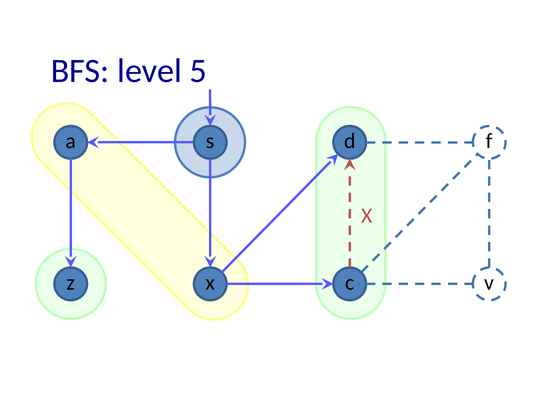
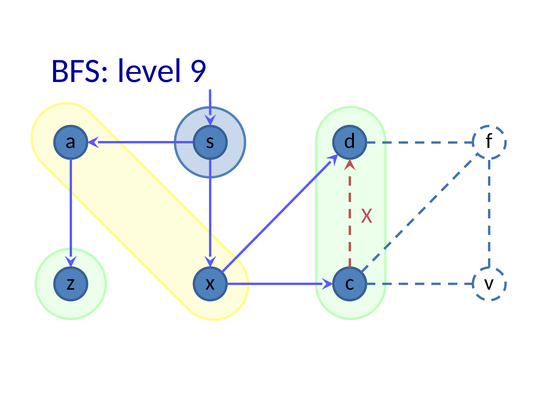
5: 5 -> 9 (198, 71)
